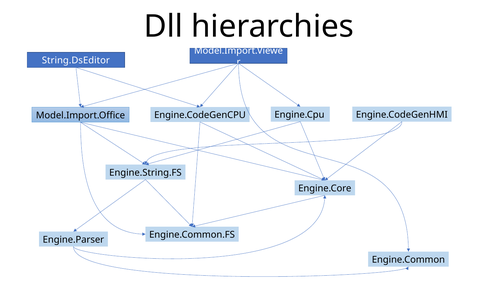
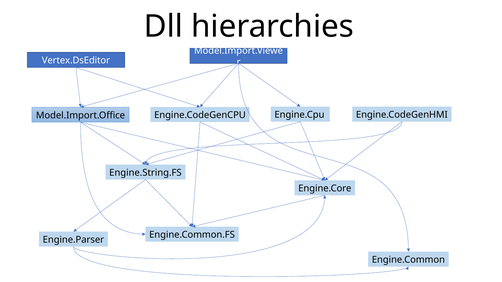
String.DsEditor: String.DsEditor -> Vertex.DsEditor (76, 61)
